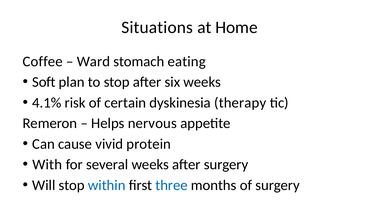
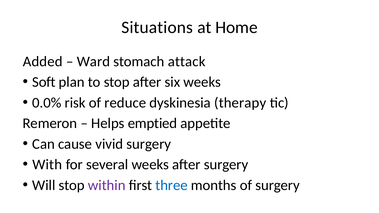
Coffee: Coffee -> Added (43, 62)
eating: eating -> attack (187, 62)
4.1%: 4.1% -> 0.0% (47, 103)
certain: certain -> reduce (125, 103)
nervous: nervous -> emptied (152, 123)
vivid protein: protein -> surgery (149, 144)
within colour: blue -> purple (107, 185)
